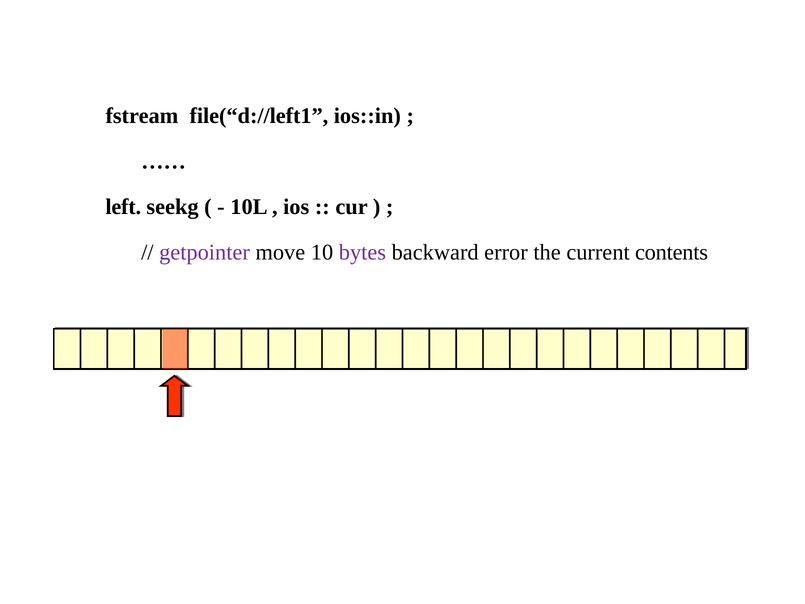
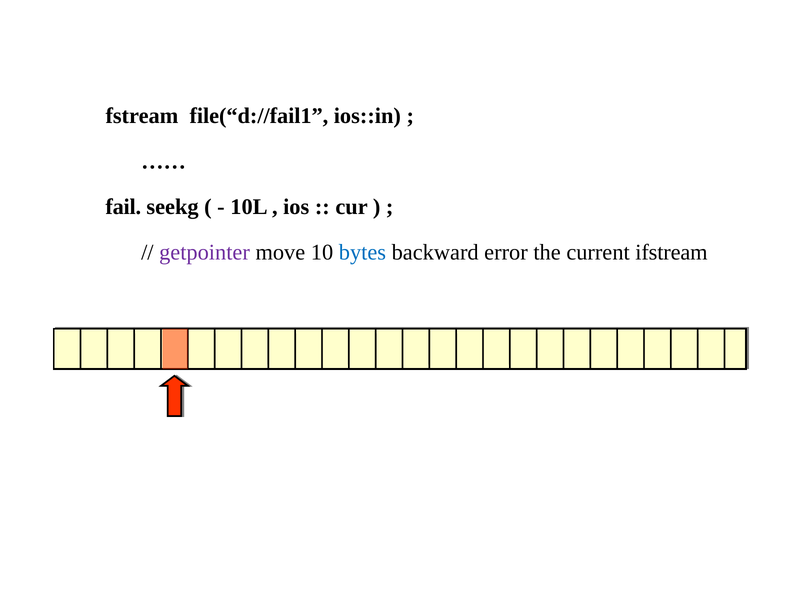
file(“d://left1: file(“d://left1 -> file(“d://fail1 (259, 116)
left: left -> fail (123, 207)
bytes colour: purple -> blue (362, 252)
contents: contents -> ifstream (671, 252)
